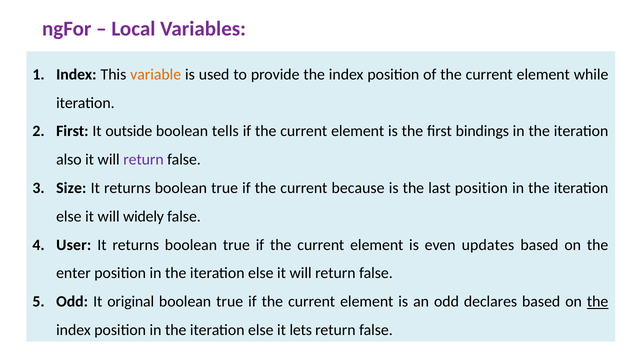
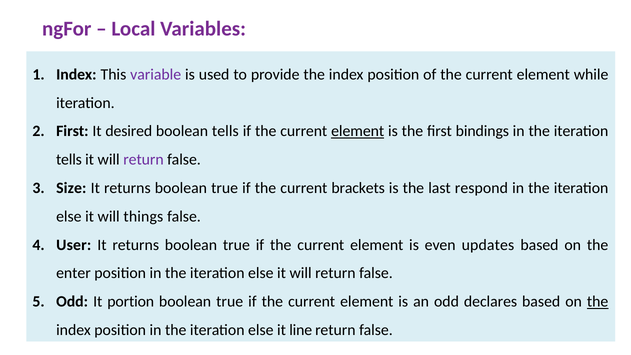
variable colour: orange -> purple (156, 74)
outside: outside -> desired (129, 131)
element underline: none -> present (358, 131)
also: also -> tells (69, 160)
because: because -> brackets (358, 188)
last position: position -> respond (481, 188)
widely: widely -> things (143, 216)
original: original -> portion (131, 302)
lets: lets -> line (301, 330)
